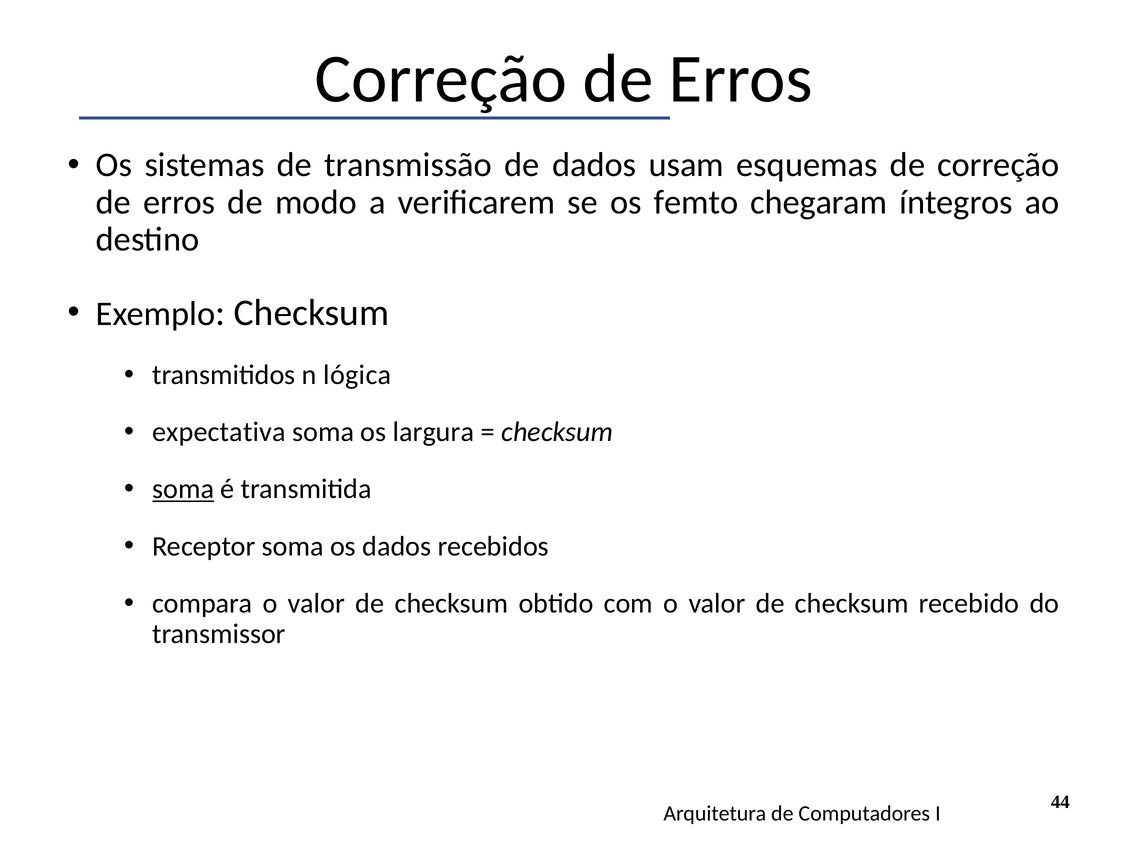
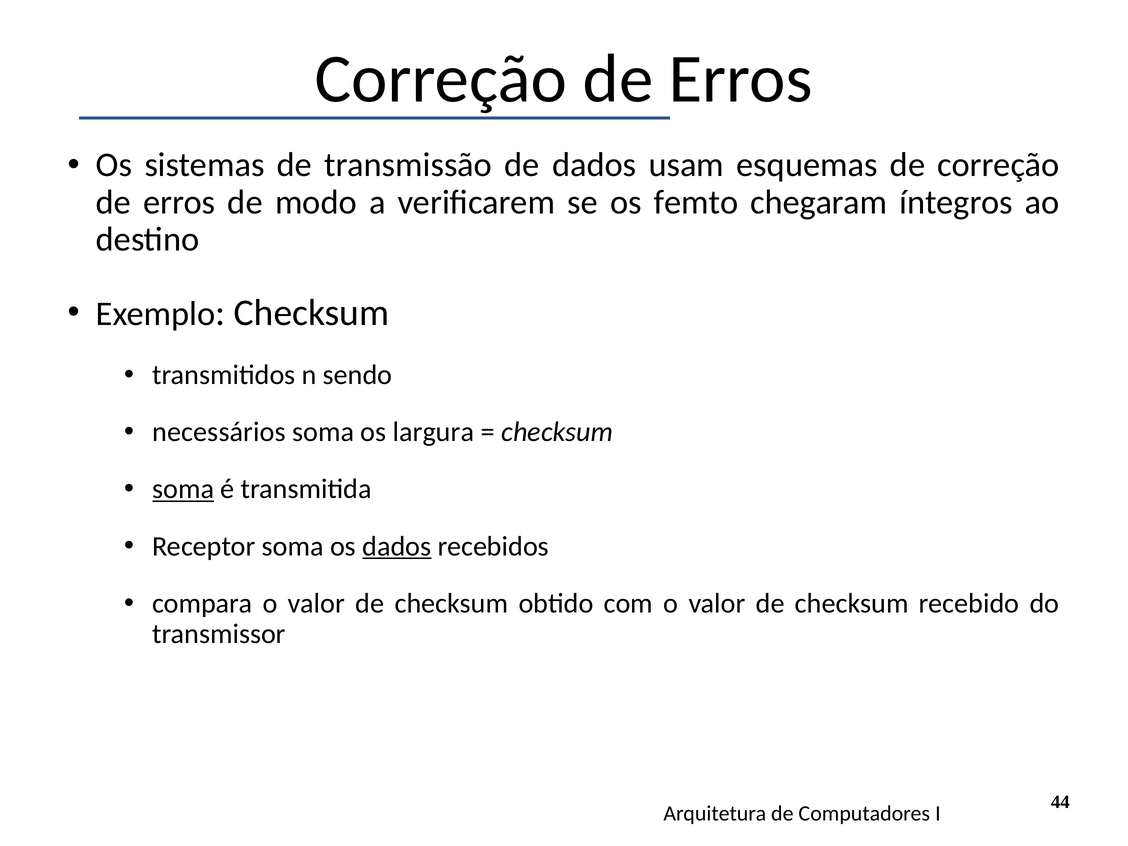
lógica: lógica -> sendo (358, 375)
expectativa: expectativa -> necessários (219, 432)
dados underline: none -> present (397, 546)
